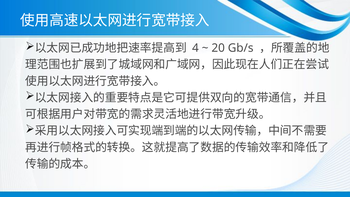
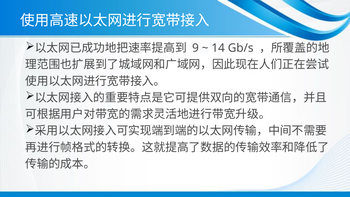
4: 4 -> 9 (195, 48)
20: 20 -> 14 (218, 48)
